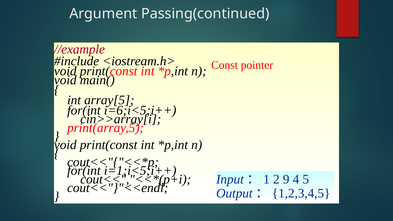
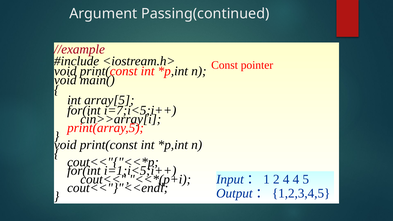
i=6;i<5;i++: i=6;i<5;i++ -> i=7;i<5;i++ (140, 110)
2 9: 9 -> 4 (286, 179)
